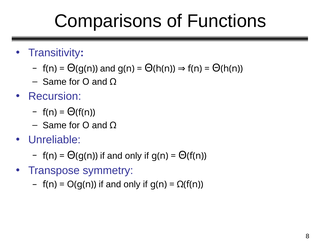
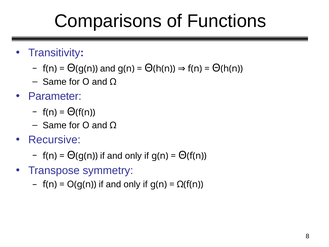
Recursion: Recursion -> Parameter (55, 96)
Unreliable: Unreliable -> Recursive (54, 140)
